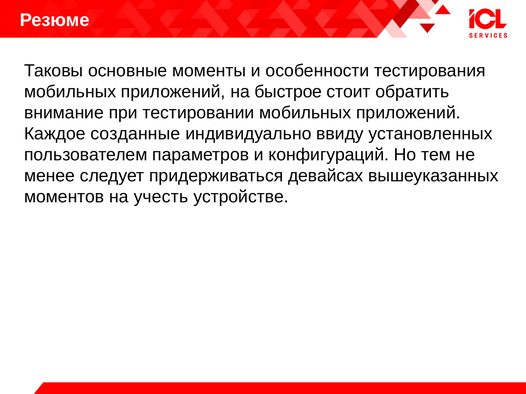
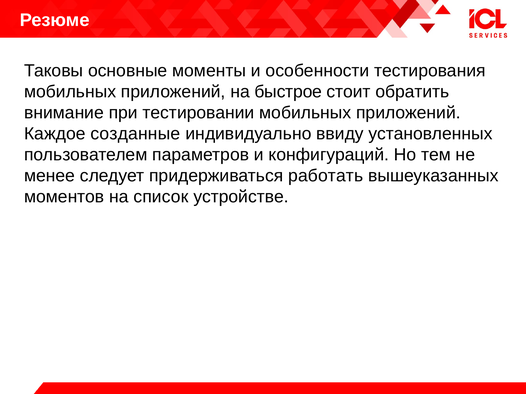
девайсах: девайсах -> работать (326, 176)
учесть: учесть -> список (161, 197)
